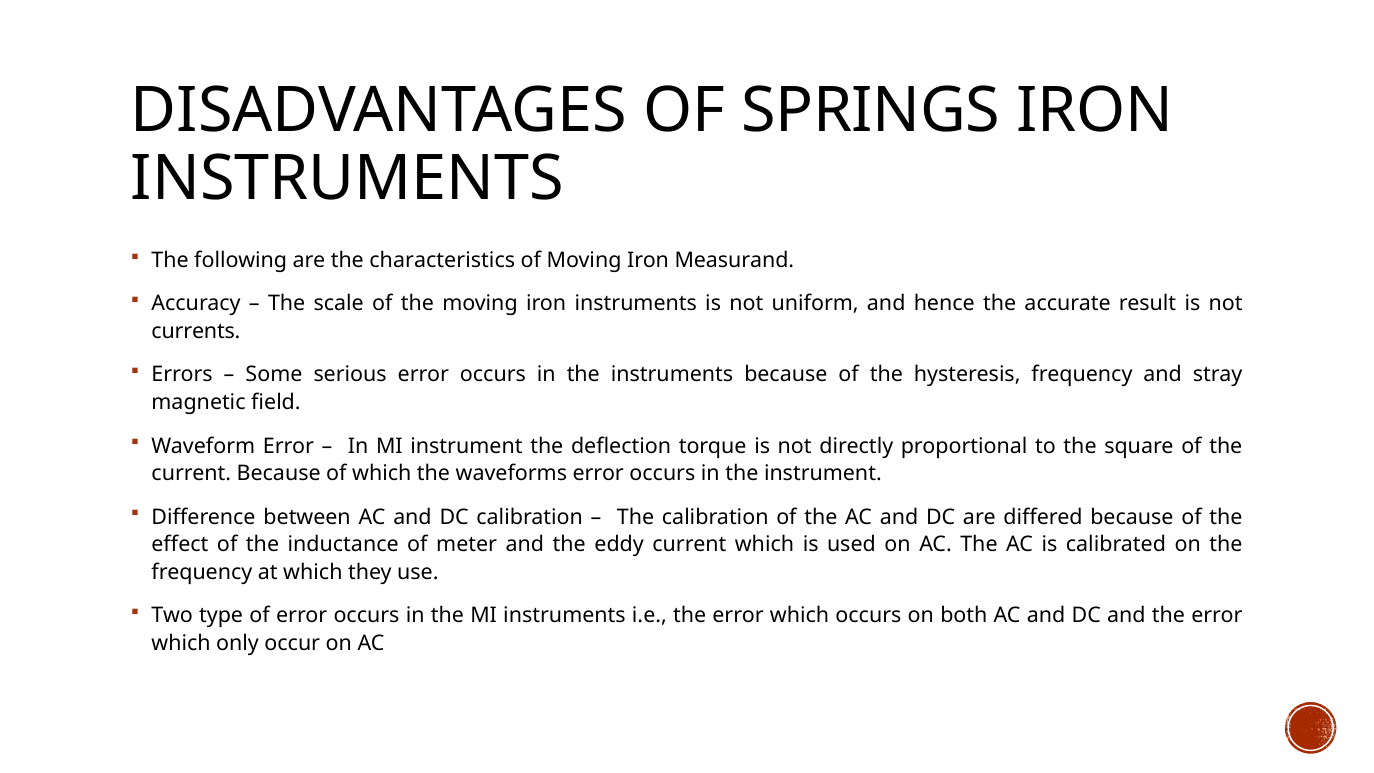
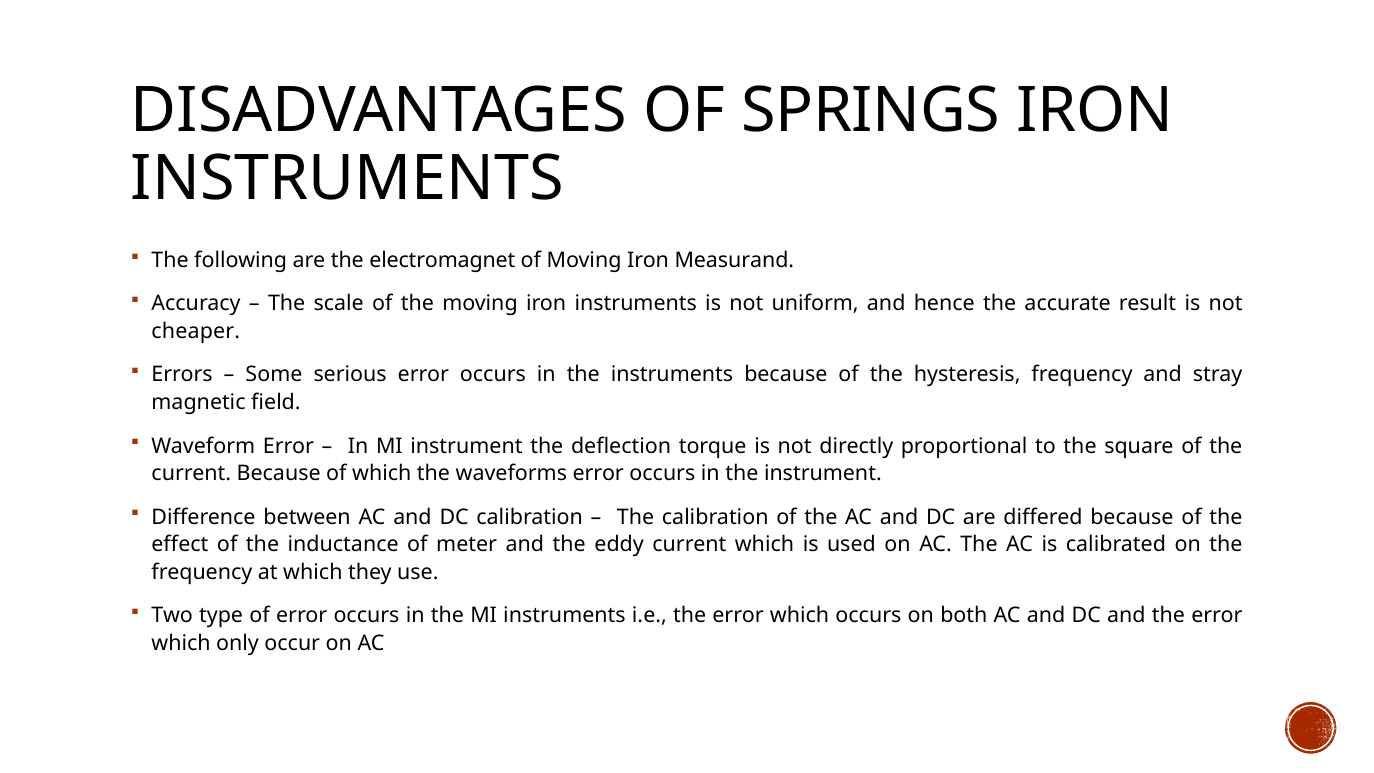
characteristics: characteristics -> electromagnet (442, 261)
currents: currents -> cheaper (196, 332)
